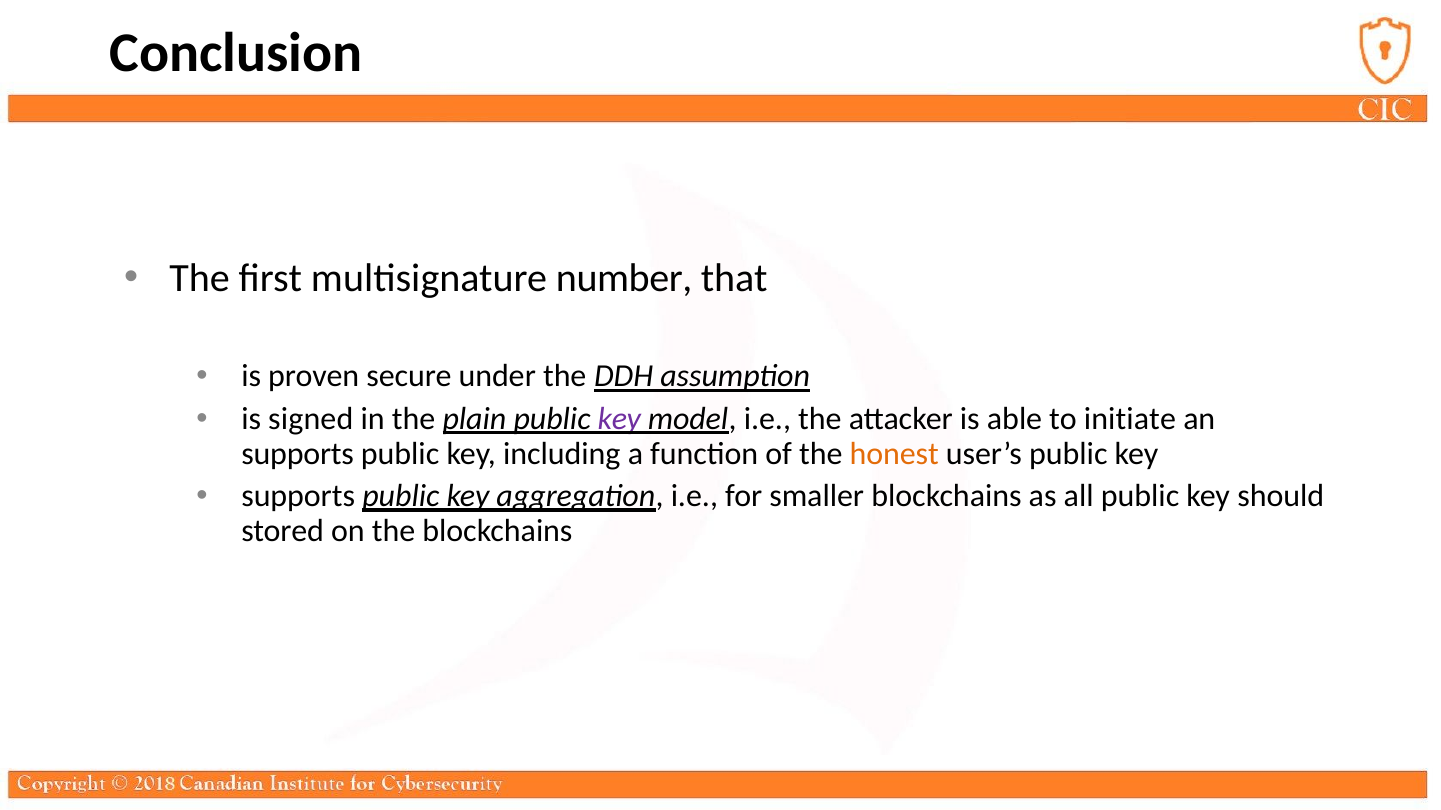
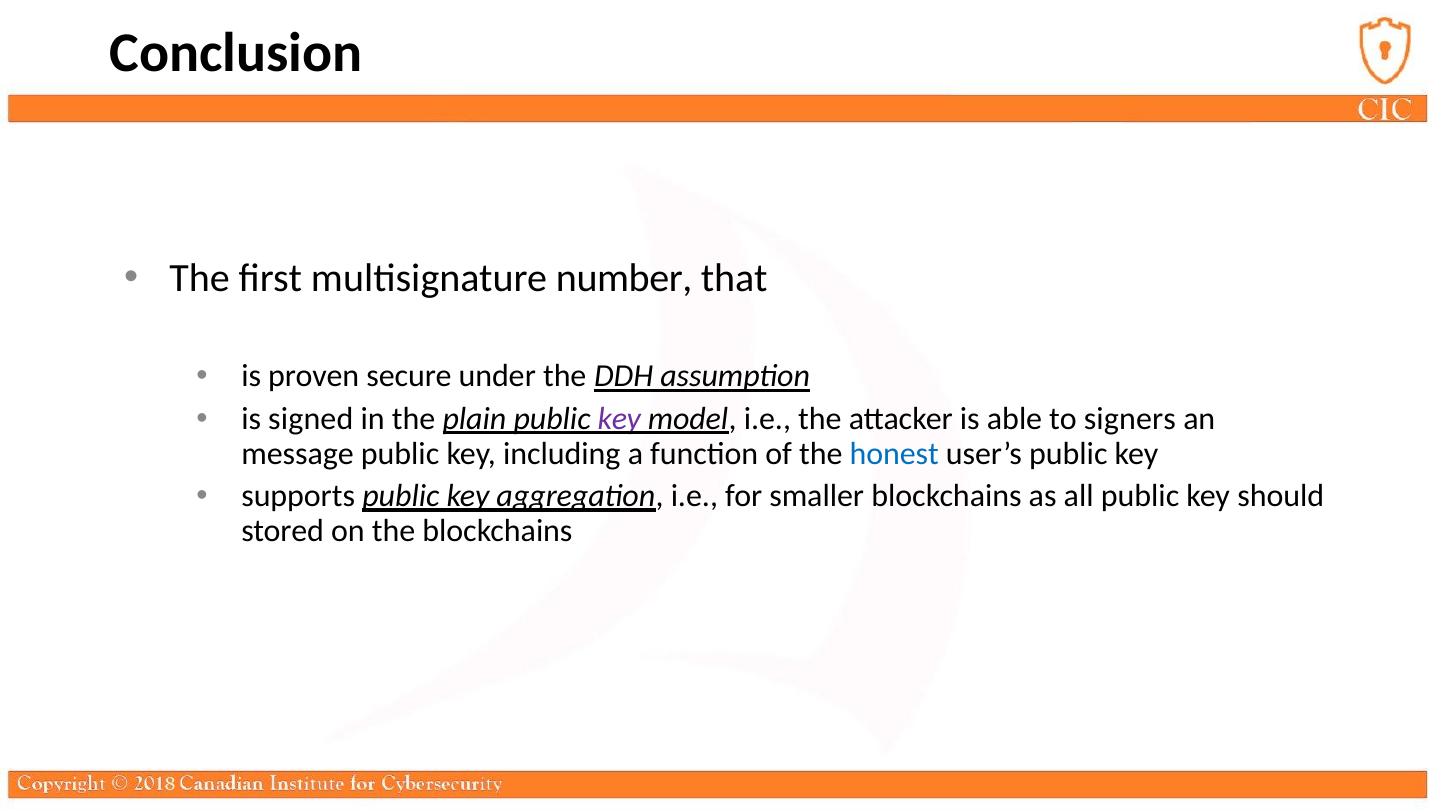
initiate: initiate -> signers (1130, 419)
supports: supports -> message (298, 454)
honest colour: orange -> blue (894, 454)
